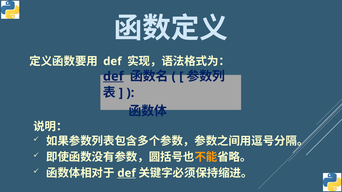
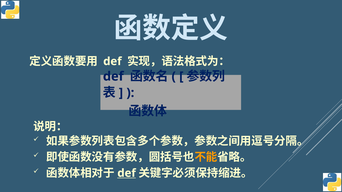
def underline: present -> none (113, 77)
